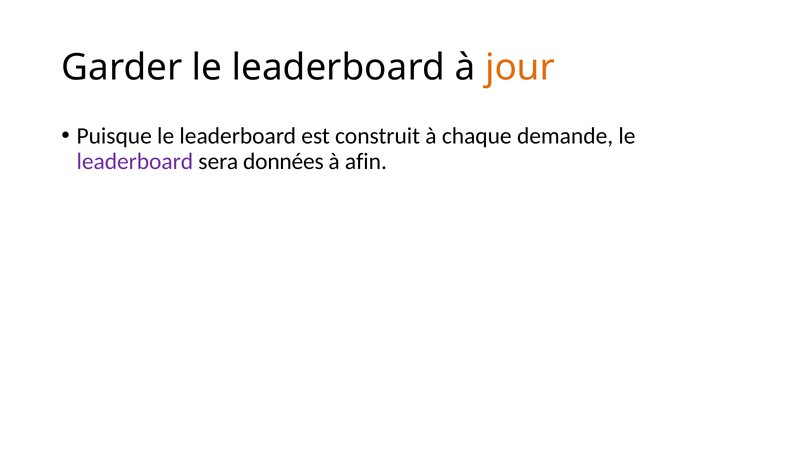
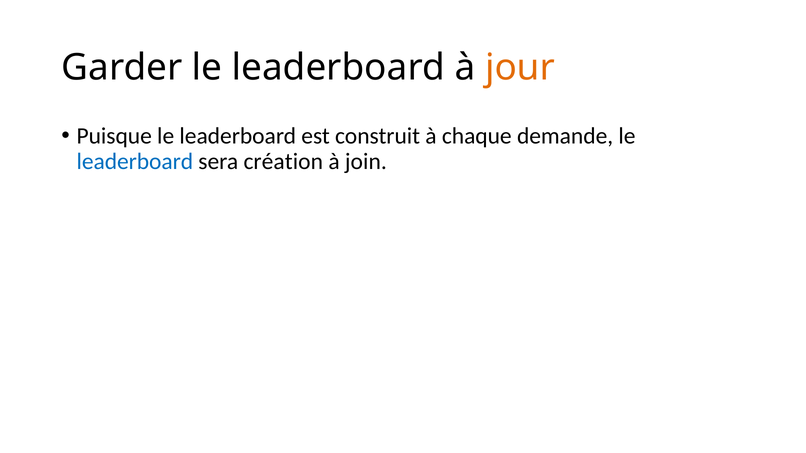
leaderboard colour: purple -> blue (135, 162)
données: données -> création (283, 162)
afin: afin -> join (366, 162)
